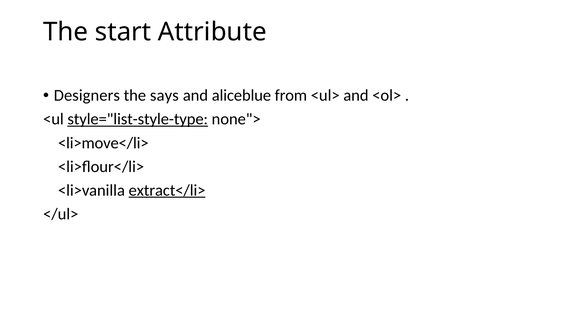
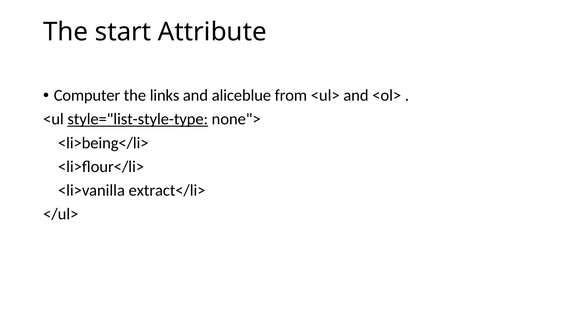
Designers: Designers -> Computer (87, 96)
says: says -> links (165, 96)
<li>move</li>: <li>move</li> -> <li>being</li> (103, 143)
extract</li> underline: present -> none (167, 190)
